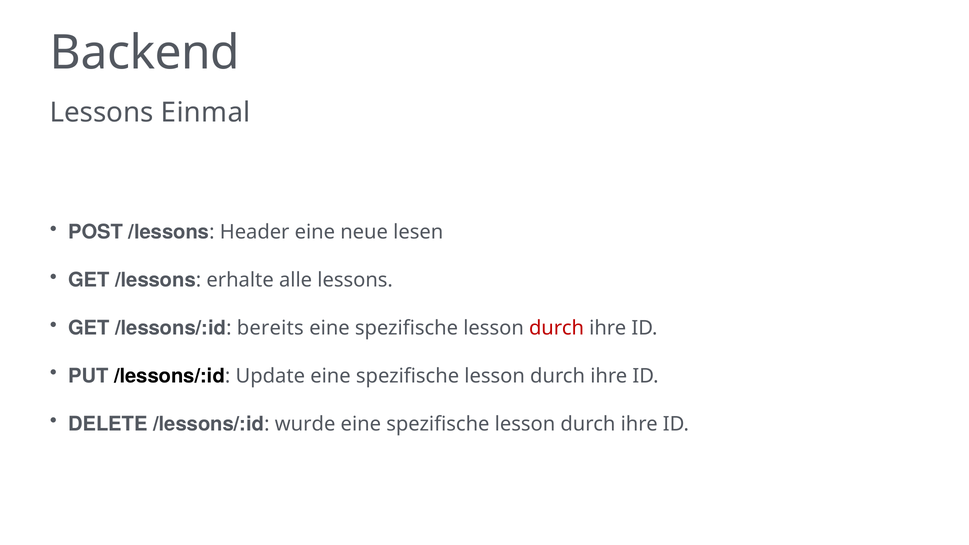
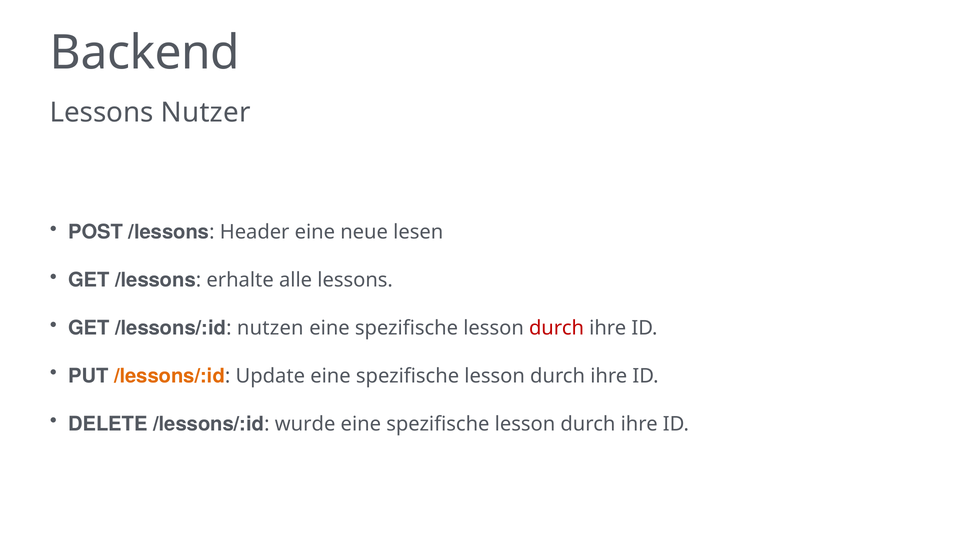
Einmal: Einmal -> Nutzer (206, 113)
bereits: bereits -> nutzen (270, 328)
/lessons/:id colour: black -> orange (169, 376)
